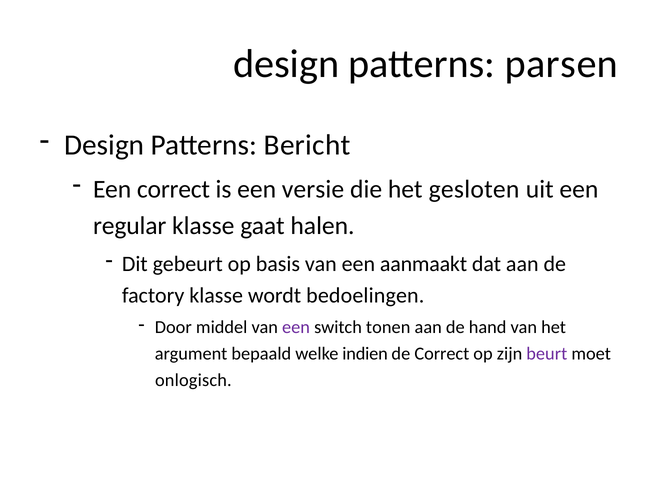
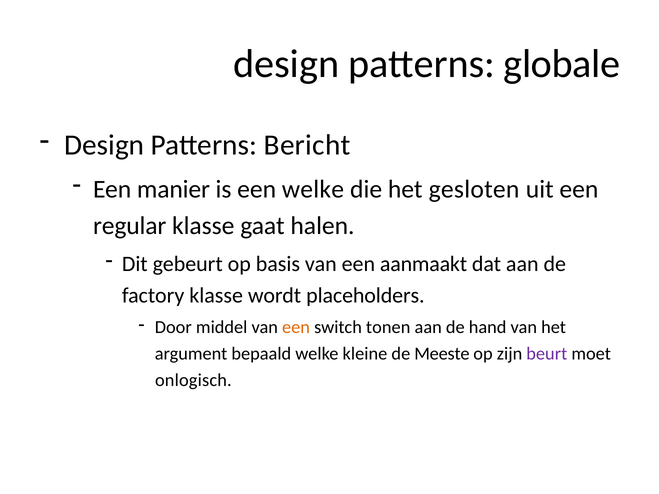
parsen: parsen -> globale (562, 64)
Een correct: correct -> manier (173, 189)
een versie: versie -> welke (313, 189)
bedoelingen: bedoelingen -> placeholders (365, 296)
een colour: purple -> orange (296, 328)
indien: indien -> kleine (365, 354)
de Correct: Correct -> Meeste (442, 354)
